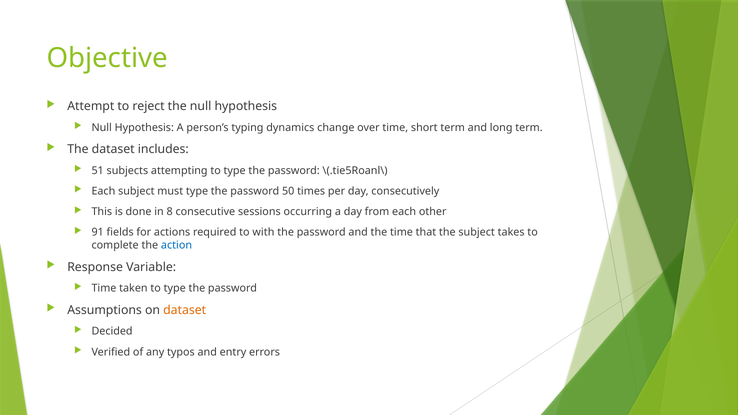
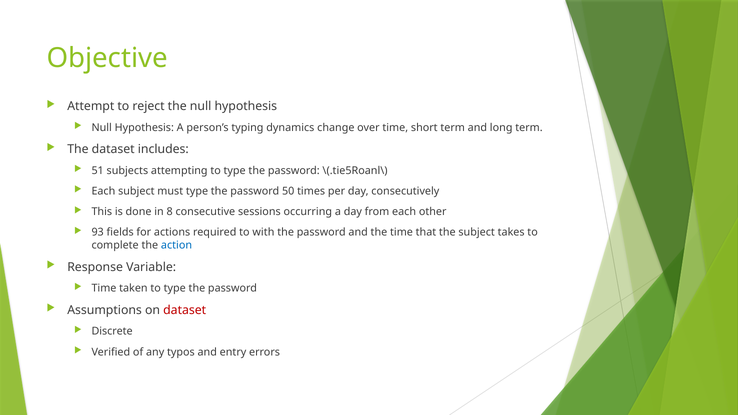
91: 91 -> 93 (98, 232)
dataset colour: orange -> red (185, 310)
Decided: Decided -> Discrete (112, 332)
